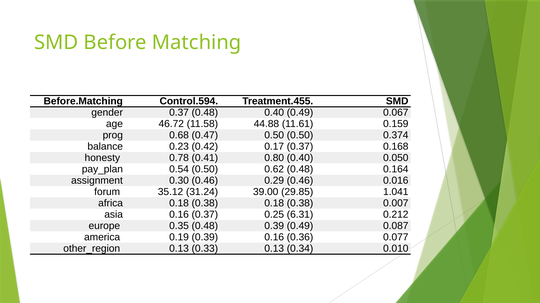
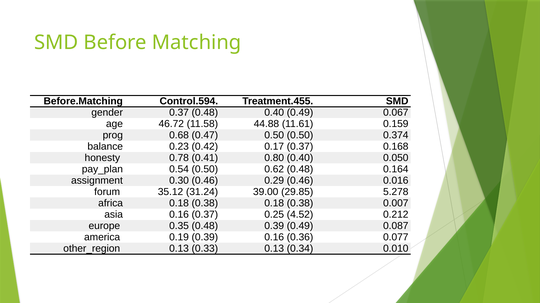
1.041: 1.041 -> 5.278 (396, 192)
6.31: 6.31 -> 4.52 (300, 215)
